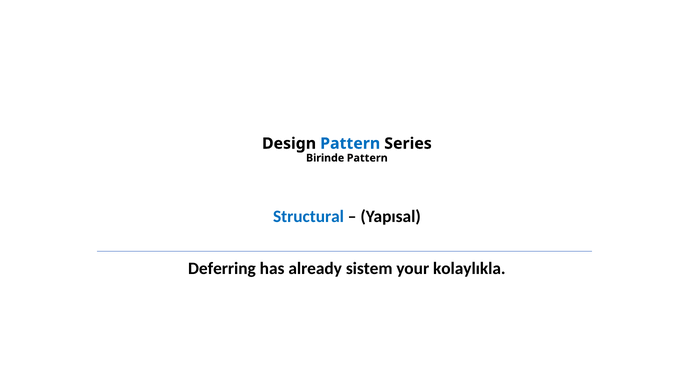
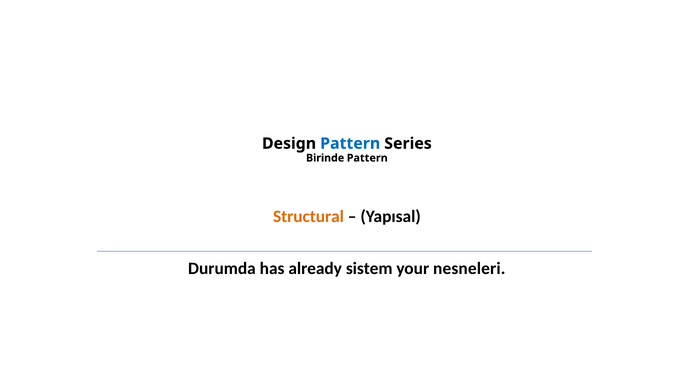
Structural colour: blue -> orange (309, 217)
Deferring: Deferring -> Durumda (222, 269)
kolaylıkla: kolaylıkla -> nesneleri (469, 269)
